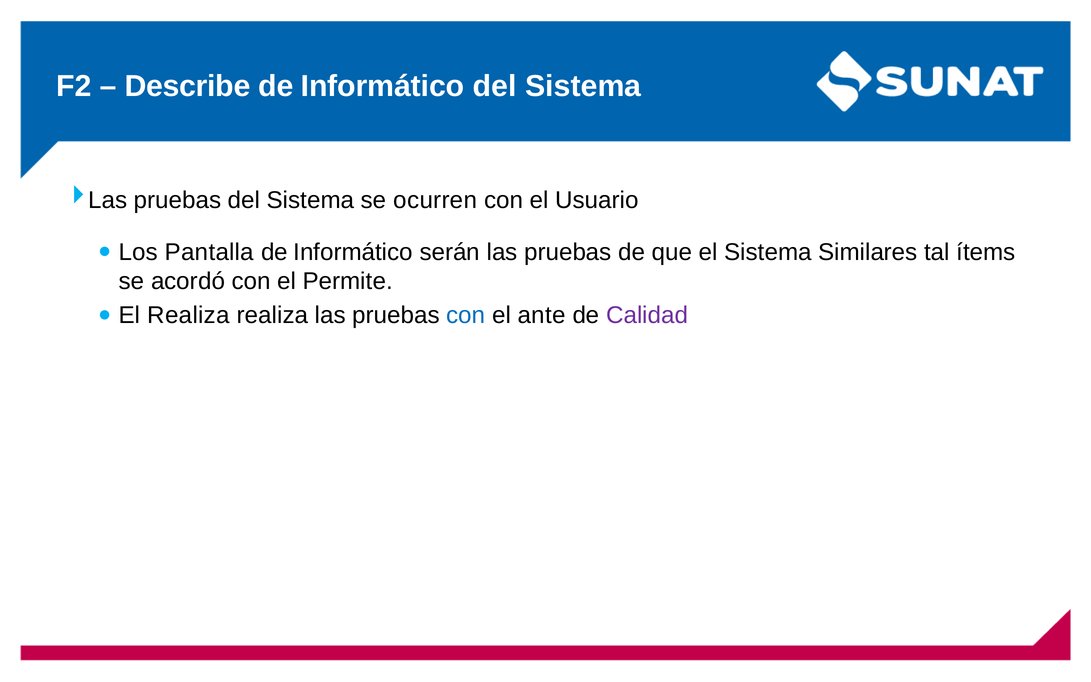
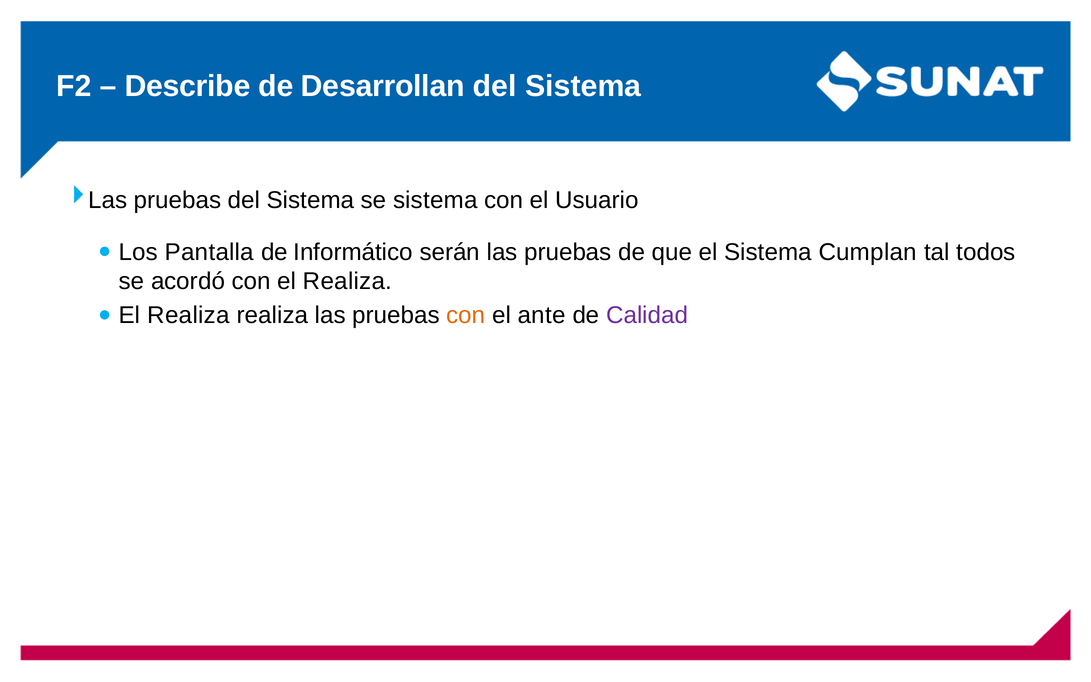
Informático: Informático -> Desarrollan (383, 86)
se ocurren: ocurren -> sistema (435, 200)
Similares: Similares -> Cumplan (868, 252)
ítems: ítems -> todos (986, 252)
con el Permite: Permite -> Realiza (348, 281)
con colour: blue -> orange (466, 315)
